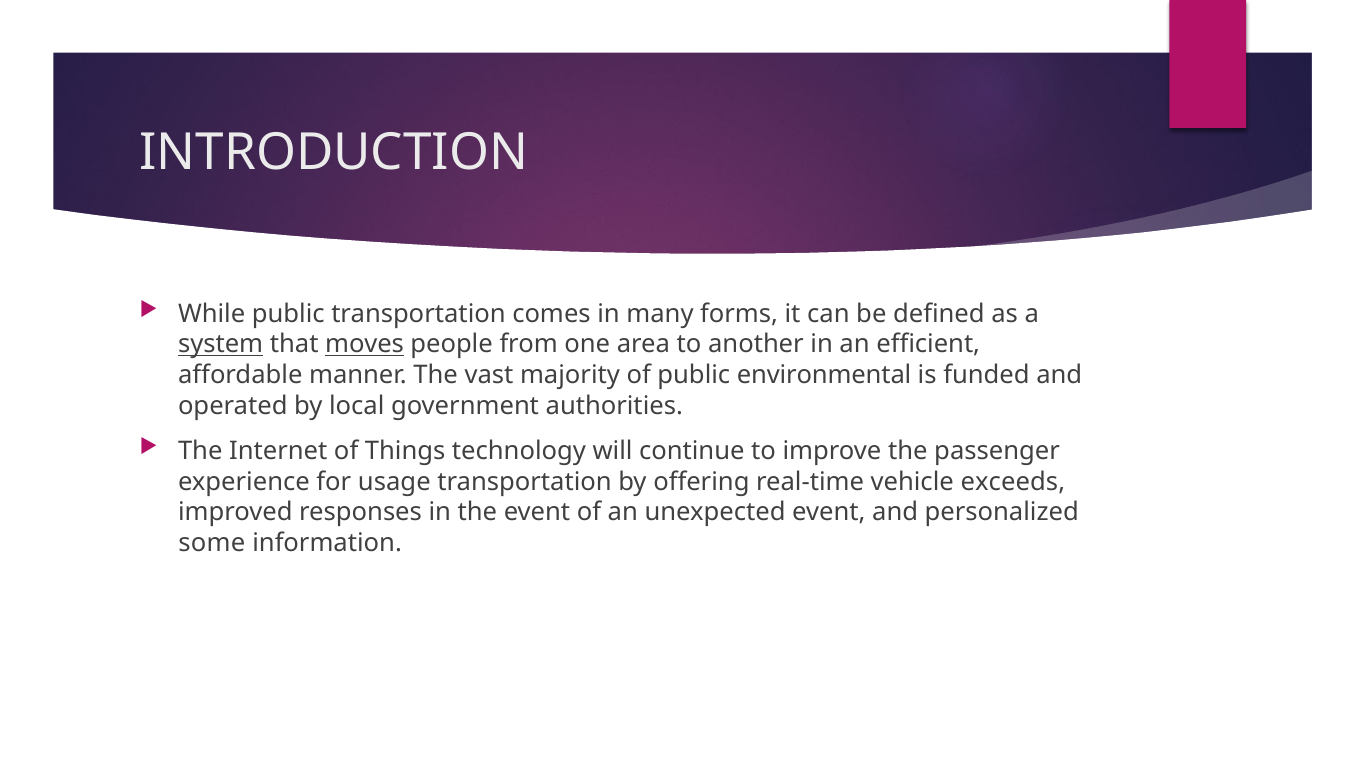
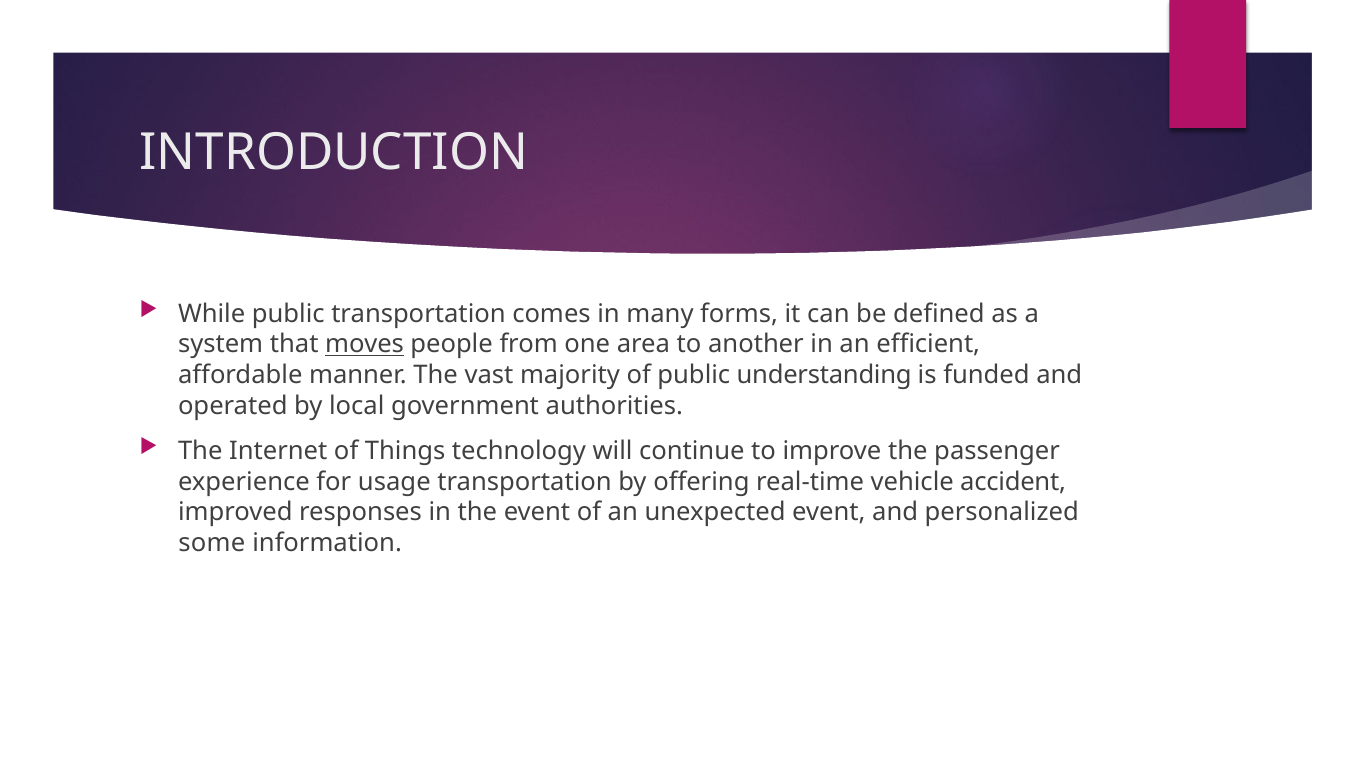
system underline: present -> none (221, 345)
environmental: environmental -> understanding (824, 375)
exceeds: exceeds -> accident (1013, 482)
